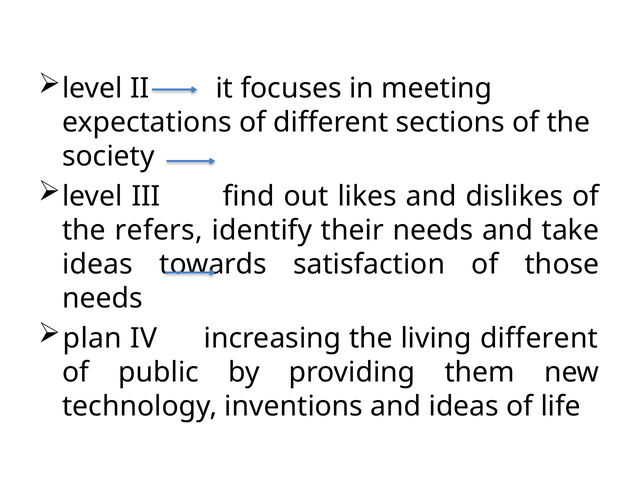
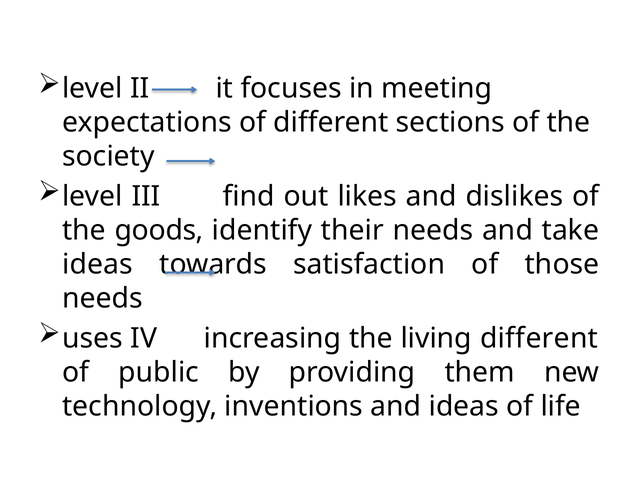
refers: refers -> goods (159, 230)
plan: plan -> uses (92, 338)
